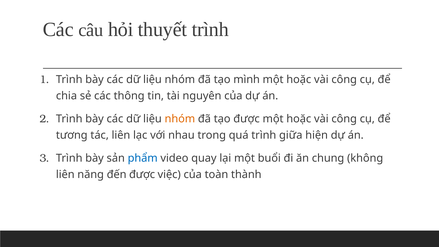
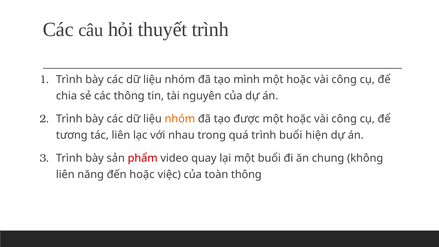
trình giữa: giữa -> buổi (291, 135)
phẩm colour: blue -> red (143, 158)
đến được: được -> hoặc (142, 175)
toàn thành: thành -> thông (246, 175)
